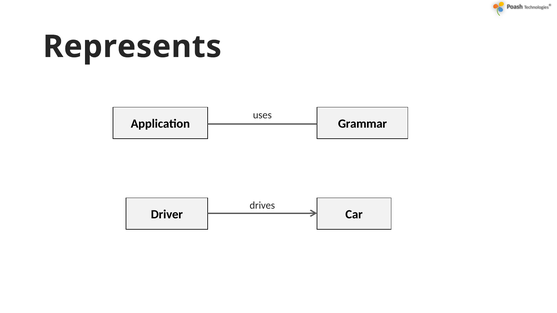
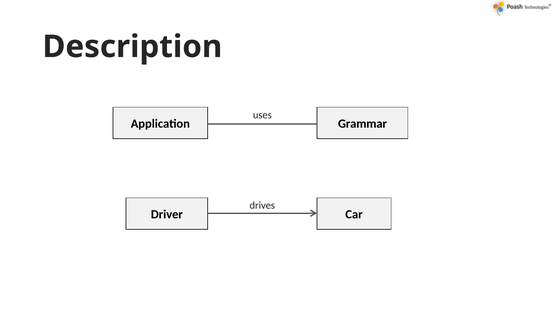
Represents: Represents -> Description (132, 47)
